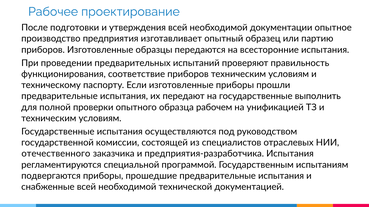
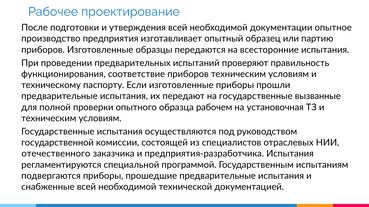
выполнить: выполнить -> вызванные (318, 96)
унификацией: унификацией -> установочная (275, 108)
